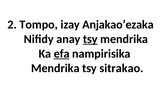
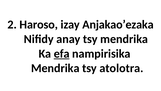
Tompo: Tompo -> Haroso (39, 24)
tsy underline: present -> none (90, 39)
sitrakao: sitrakao -> atolotra (121, 68)
